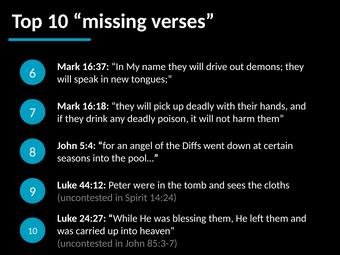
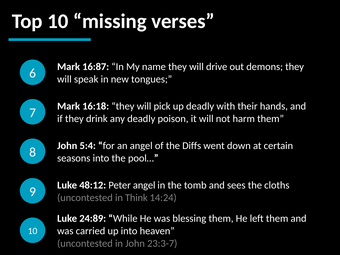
16:37: 16:37 -> 16:87 (96, 67)
44:12: 44:12 -> 48:12 (93, 185)
Peter were: were -> angel (144, 185)
Spirit: Spirit -> Think (136, 198)
24:27: 24:27 -> 24:89 (93, 219)
85:3-7: 85:3-7 -> 23:3-7 (162, 243)
